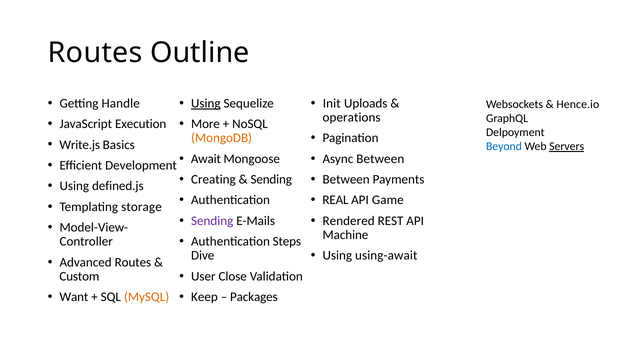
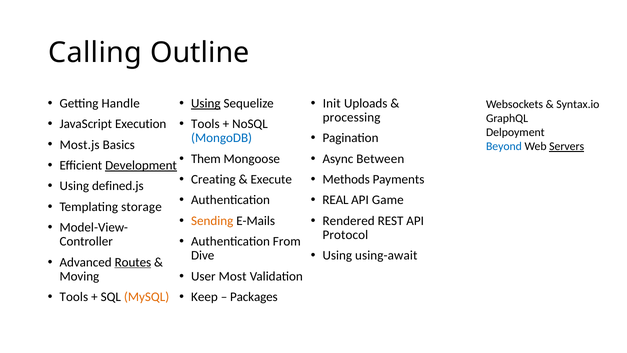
Routes: Routes -> Calling (95, 53)
Hence.io: Hence.io -> Syntax.io (578, 104)
operations: operations -> processing (352, 117)
More: More -> Tools (205, 124)
MongoDB colour: orange -> blue (222, 138)
Write.js: Write.js -> Most.js (80, 145)
Await: Await -> Them (206, 159)
Development underline: none -> present (141, 165)
Sending: Sending -> Execute (271, 179)
Between: Between -> Methods (346, 179)
Sending colour: purple -> orange (212, 221)
Machine: Machine -> Protocol (345, 235)
Steps: Steps -> From (287, 241)
Routes underline: none -> present (133, 262)
Close: Close -> Most (233, 276)
Custom: Custom -> Moving (79, 276)
Want: Want -> Tools (74, 297)
